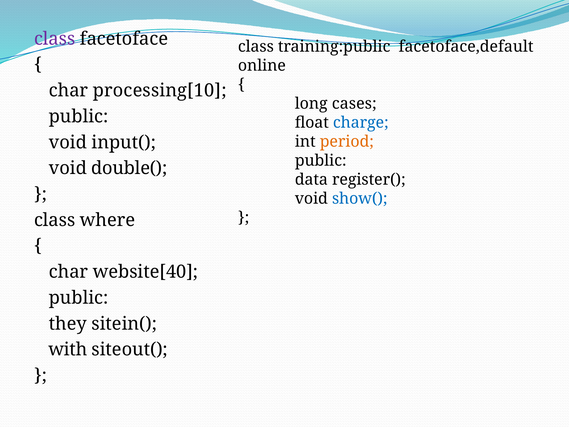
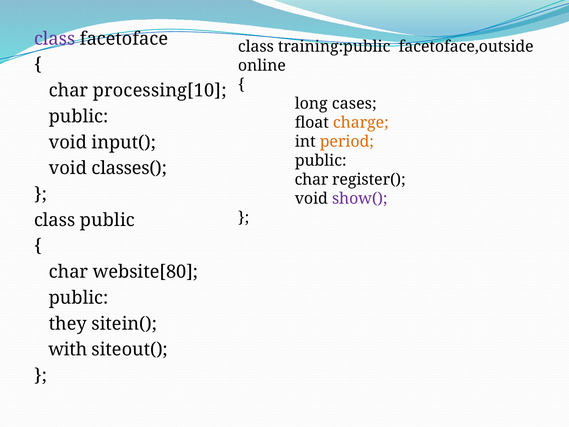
facetoface,default: facetoface,default -> facetoface,outside (466, 47)
charge colour: blue -> orange (361, 123)
double(: double( -> classes( (129, 168)
data: data -> char (311, 180)
show( colour: blue -> purple (360, 199)
class where: where -> public (107, 220)
website[40: website[40 -> website[80 (146, 272)
